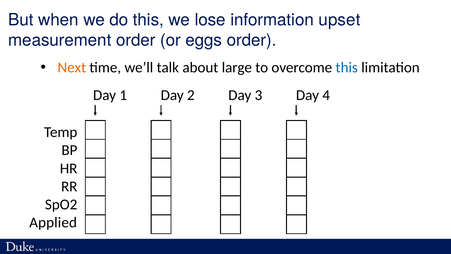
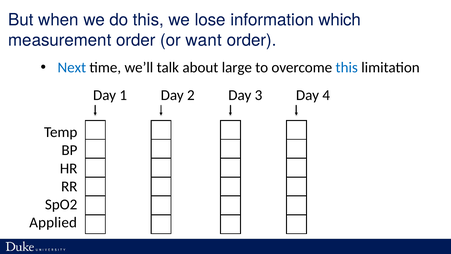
upset: upset -> which (340, 20)
eggs: eggs -> want (204, 40)
Next colour: orange -> blue (72, 67)
